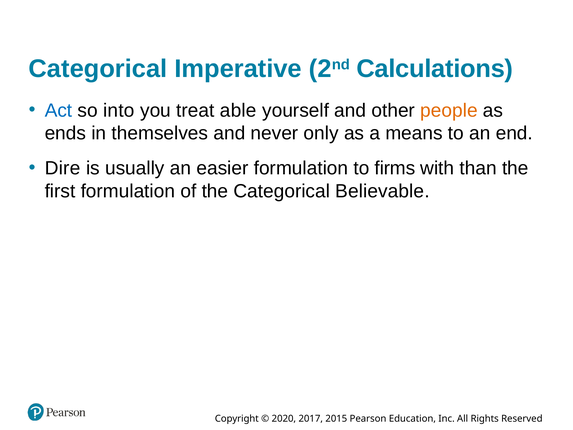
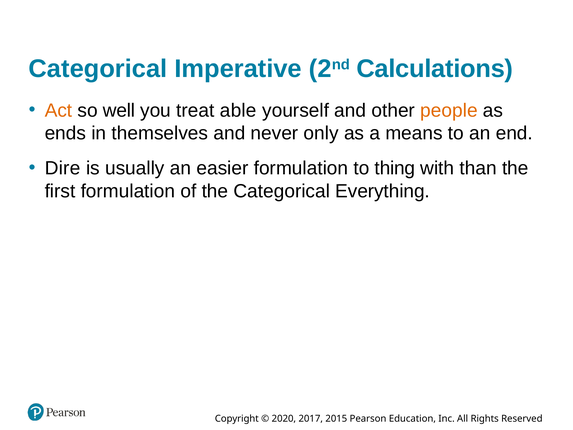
Act colour: blue -> orange (58, 110)
into: into -> well (119, 110)
firms: firms -> thing (395, 168)
Believable: Believable -> Everything (383, 191)
